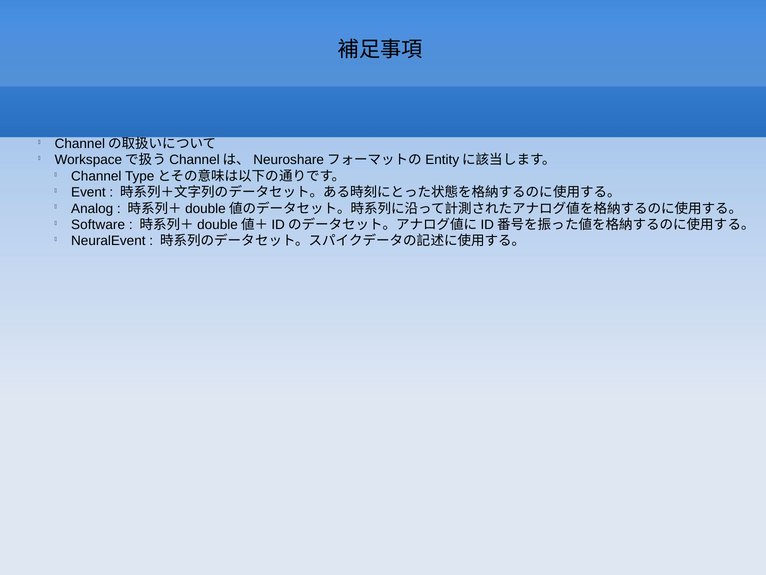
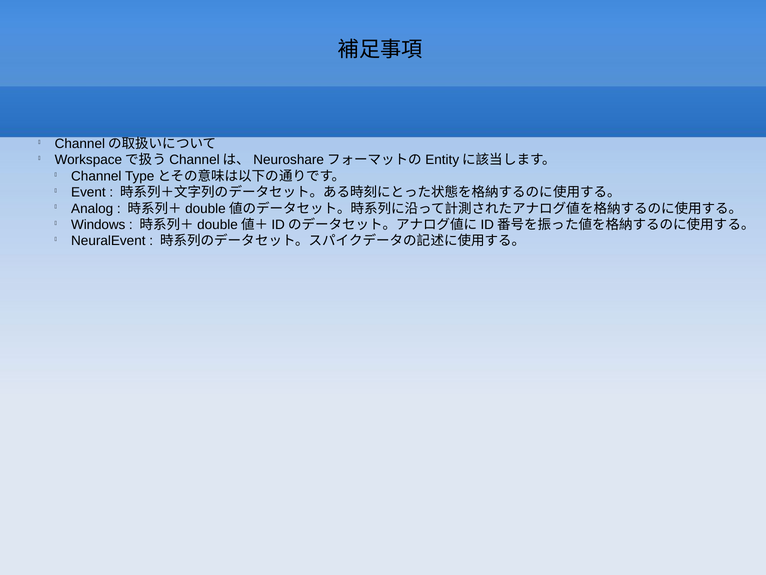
Software: Software -> Windows (98, 225)
